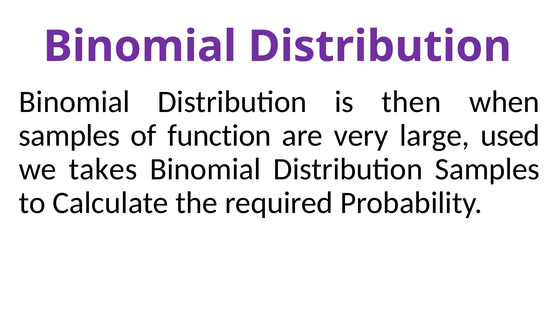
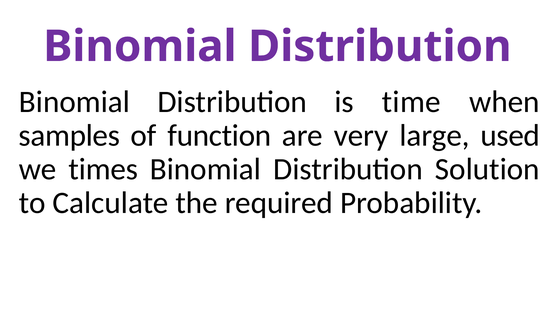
then: then -> time (411, 102)
takes: takes -> times (103, 169)
Distribution Samples: Samples -> Solution (487, 169)
